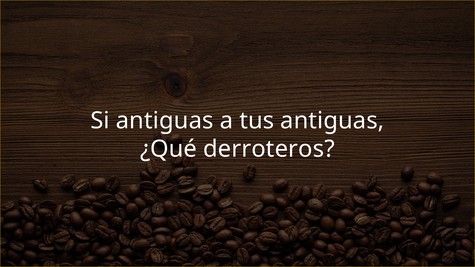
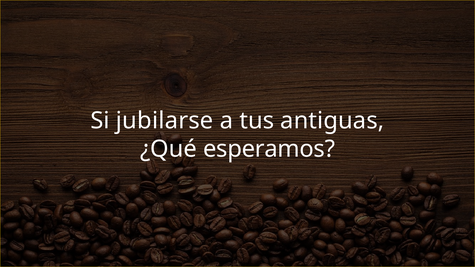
Si antiguas: antiguas -> jubilarse (165, 121)
derroteros: derroteros -> esperamos (269, 149)
